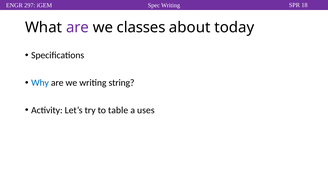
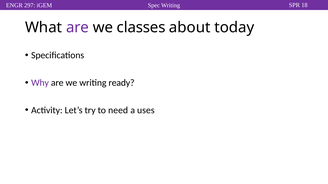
Why colour: blue -> purple (40, 83)
string: string -> ready (122, 83)
table: table -> need (118, 110)
